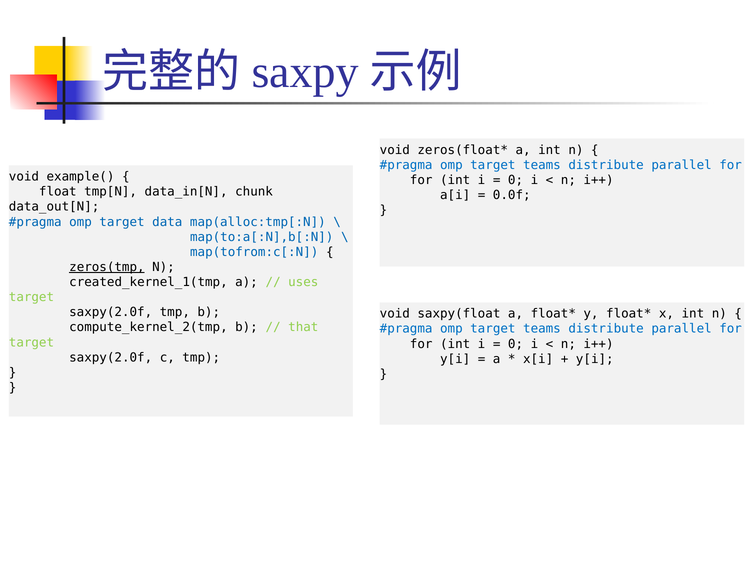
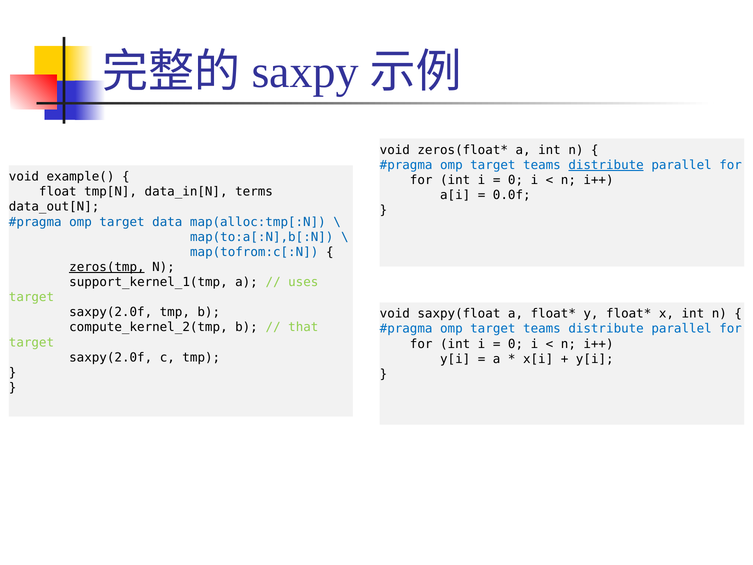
distribute underline: none -> present (606, 165)
chunk: chunk -> terms (254, 192)
created_kernel_1(tmp: created_kernel_1(tmp -> support_kernel_1(tmp (148, 282)
